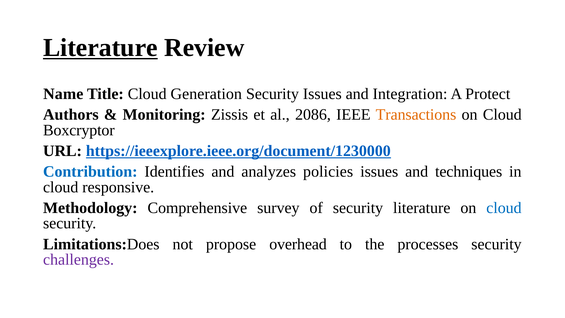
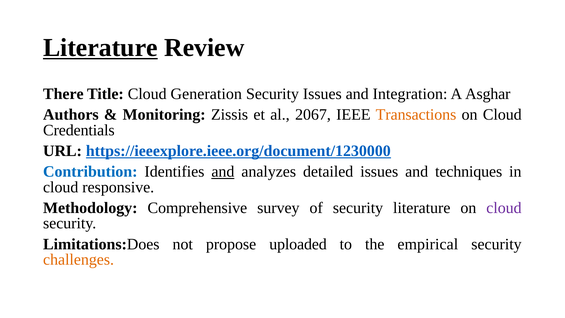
Name: Name -> There (63, 94)
Protect: Protect -> Asghar (488, 94)
2086: 2086 -> 2067 (313, 115)
Boxcryptor: Boxcryptor -> Credentials (79, 130)
and underline: none -> present (223, 172)
policies: policies -> detailed (328, 172)
cloud colour: blue -> purple (504, 208)
overhead: overhead -> uploaded (298, 244)
processes: processes -> empirical (428, 244)
challenges colour: purple -> orange (79, 259)
